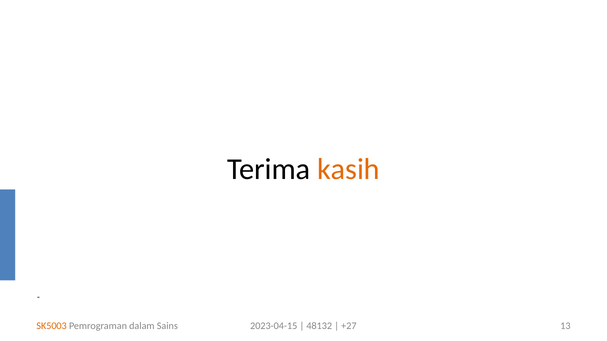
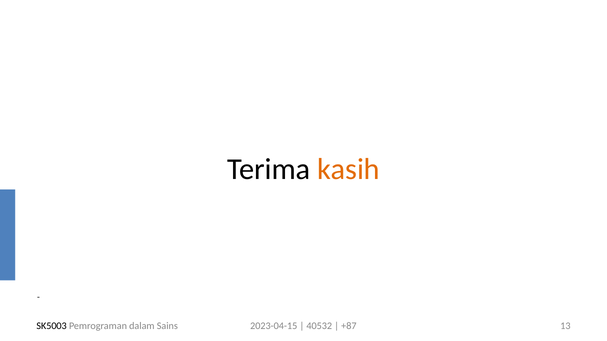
SK5003 colour: orange -> black (52, 326)
48132: 48132 -> 40532 (319, 326)
+27: +27 -> +87 (349, 326)
